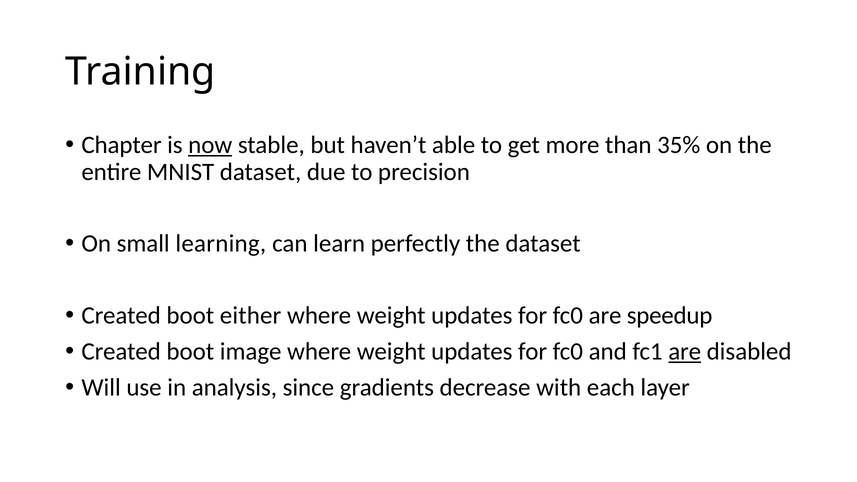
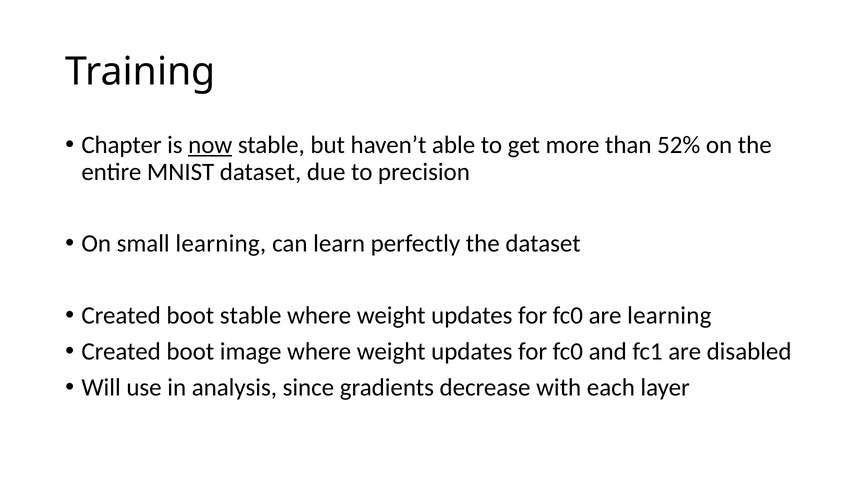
35%: 35% -> 52% (679, 145)
boot either: either -> stable (251, 316)
are speedup: speedup -> learning (669, 316)
are underline: present -> none (685, 352)
